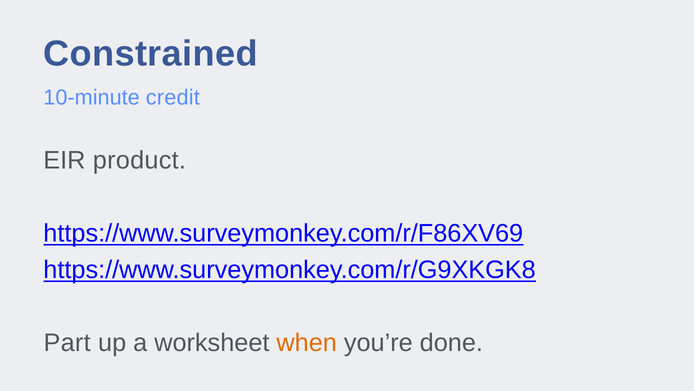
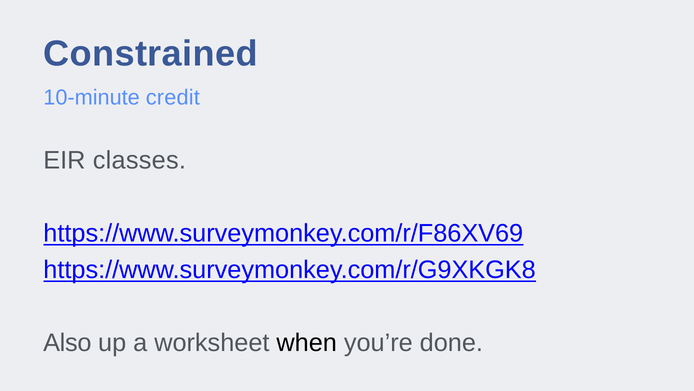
product: product -> classes (139, 160)
Part: Part -> Also (67, 342)
when colour: orange -> black (307, 342)
